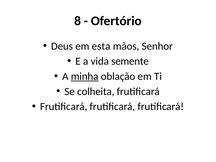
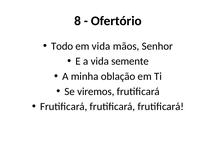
Deus: Deus -> Todo (62, 46)
em esta: esta -> vida (101, 46)
minha underline: present -> none (85, 76)
colheita: colheita -> viremos (96, 91)
